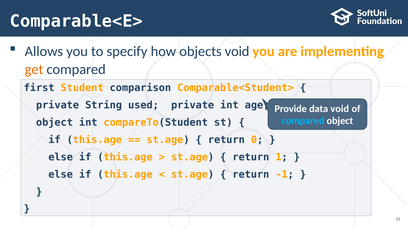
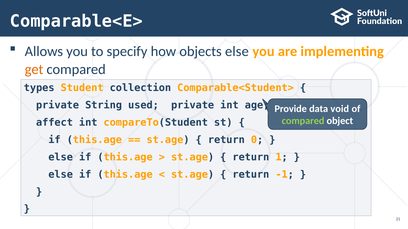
objects void: void -> else (237, 51)
first: first -> types (39, 88)
comparison: comparison -> collection (140, 88)
compared colour: light blue -> light green (303, 121)
object: object -> affect (54, 123)
